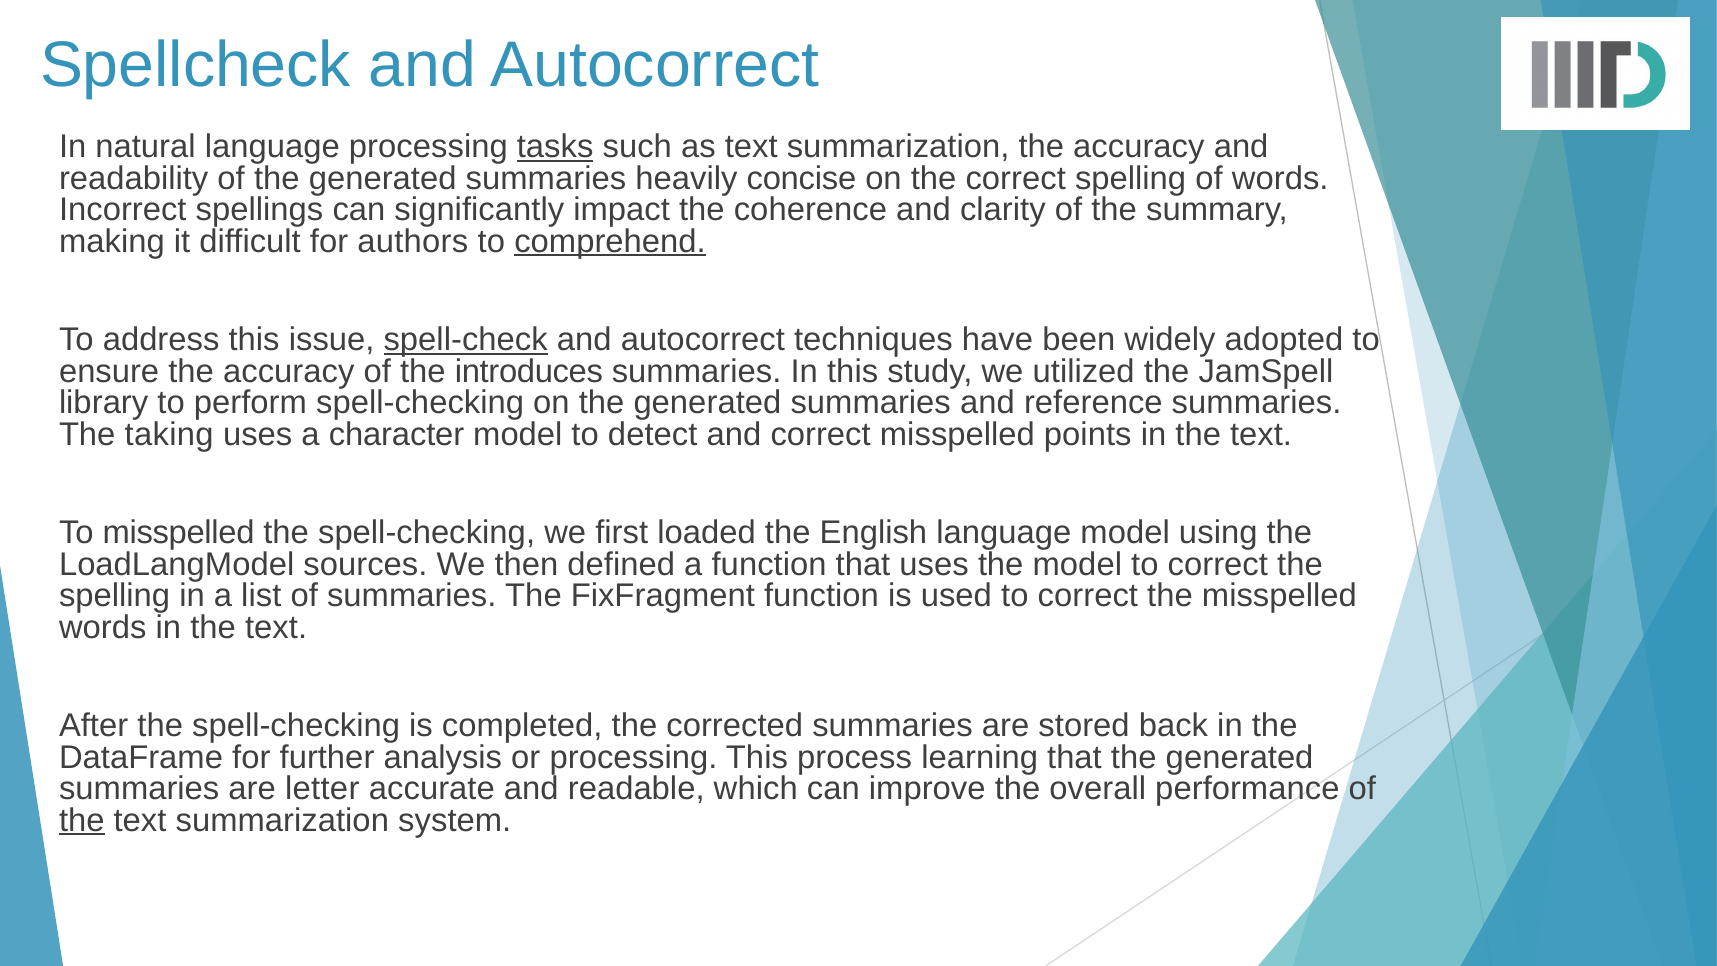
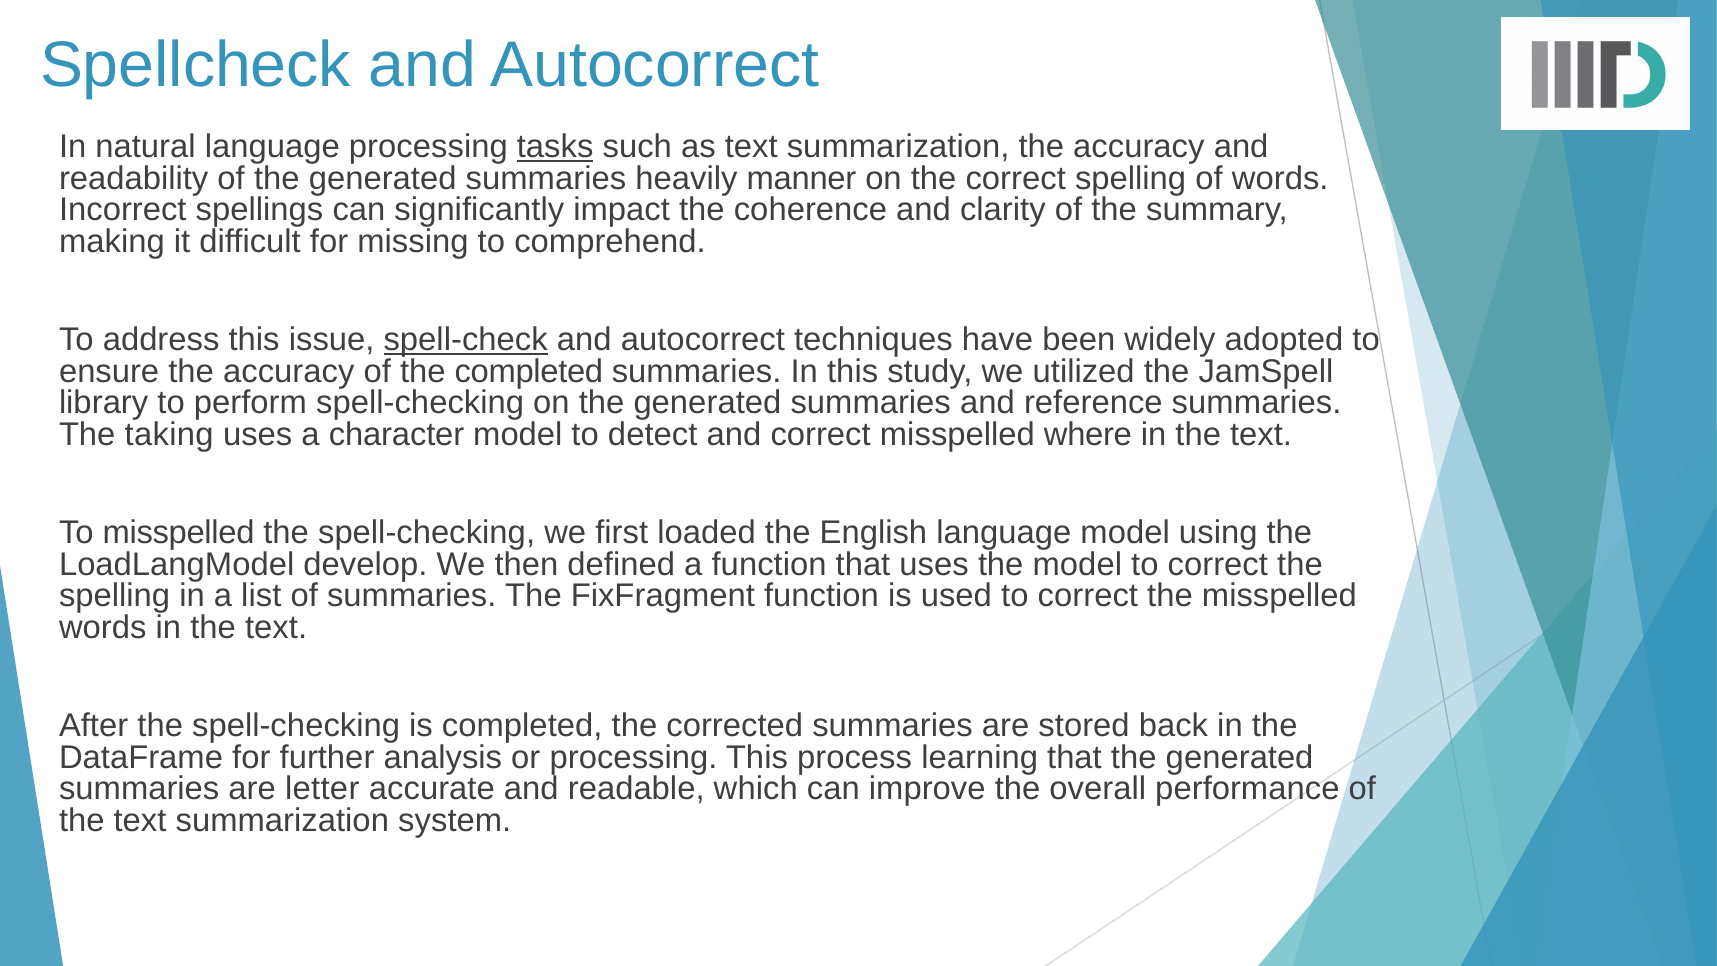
concise: concise -> manner (801, 178)
authors: authors -> missing (413, 241)
comprehend underline: present -> none (610, 241)
the introduces: introduces -> completed (529, 371)
points: points -> where (1088, 434)
sources: sources -> develop (365, 564)
the underline: present -> none (82, 820)
